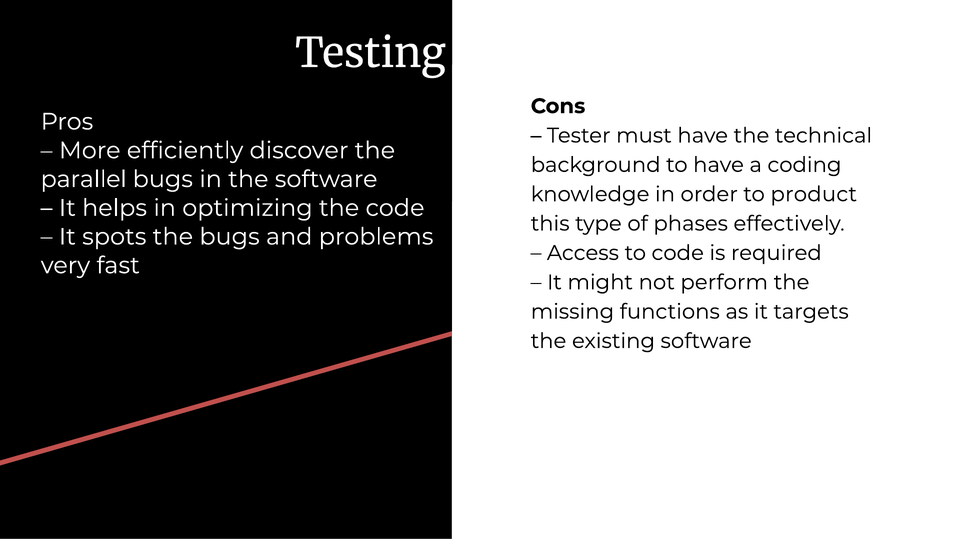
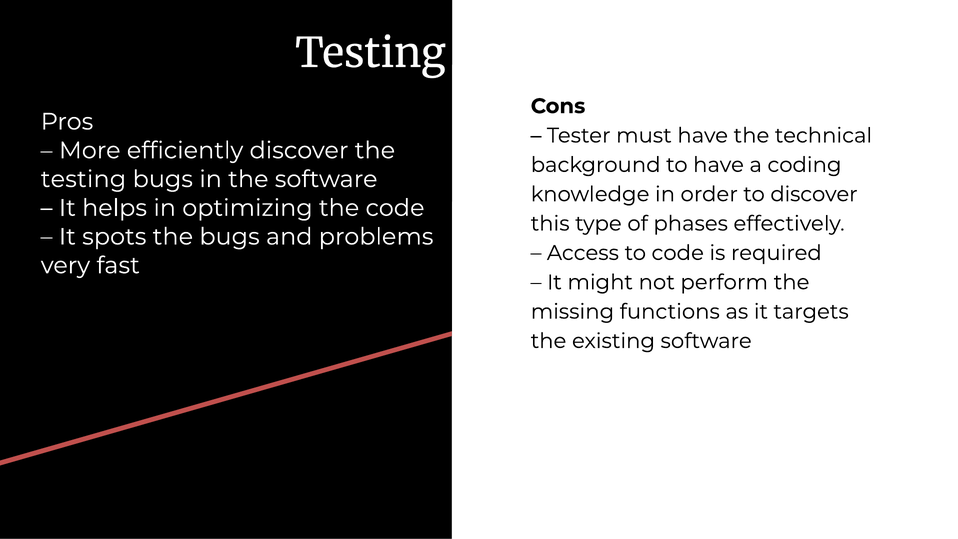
parallel: parallel -> testing (83, 179)
to product: product -> discover (814, 194)
